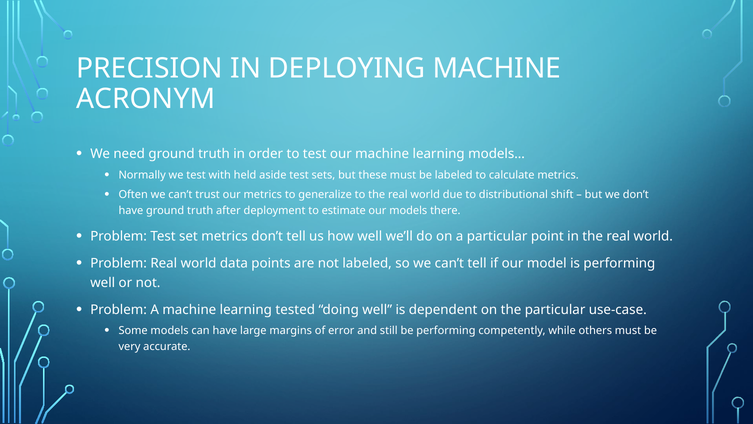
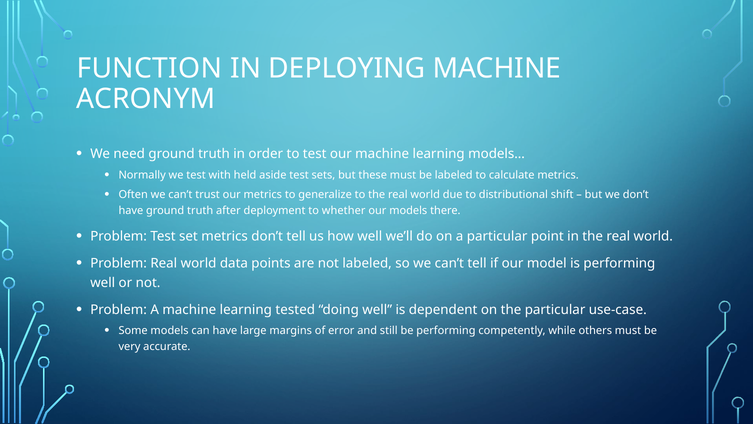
PRECISION: PRECISION -> FUNCTION (149, 68)
estimate: estimate -> whether (344, 210)
